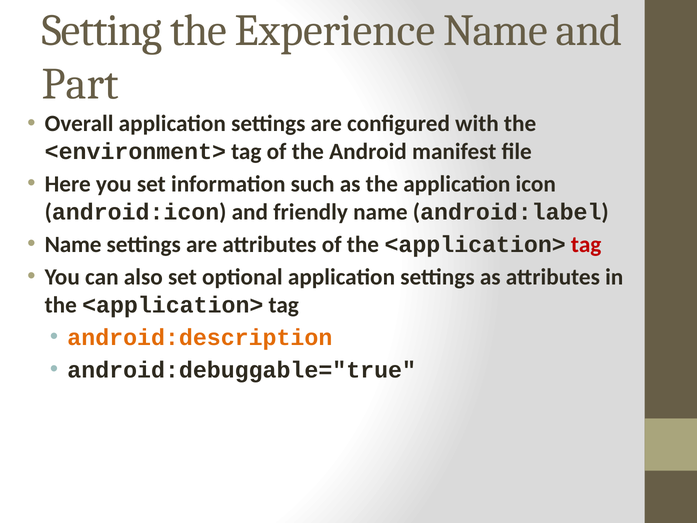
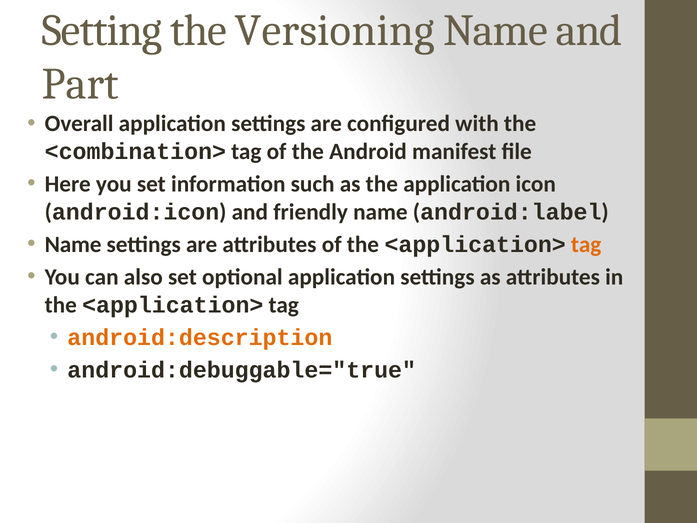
Experience: Experience -> Versioning (335, 30)
<environment>: <environment> -> <combination> (135, 151)
tag colour: red -> orange (586, 244)
